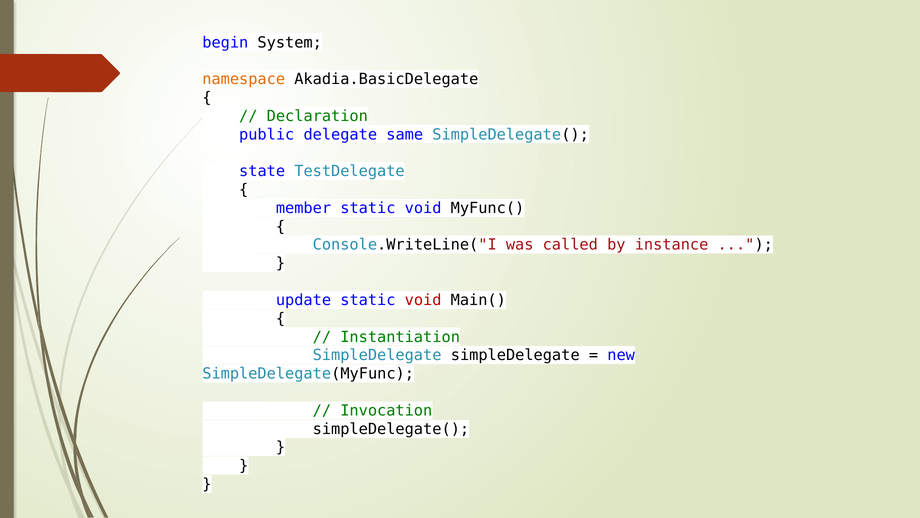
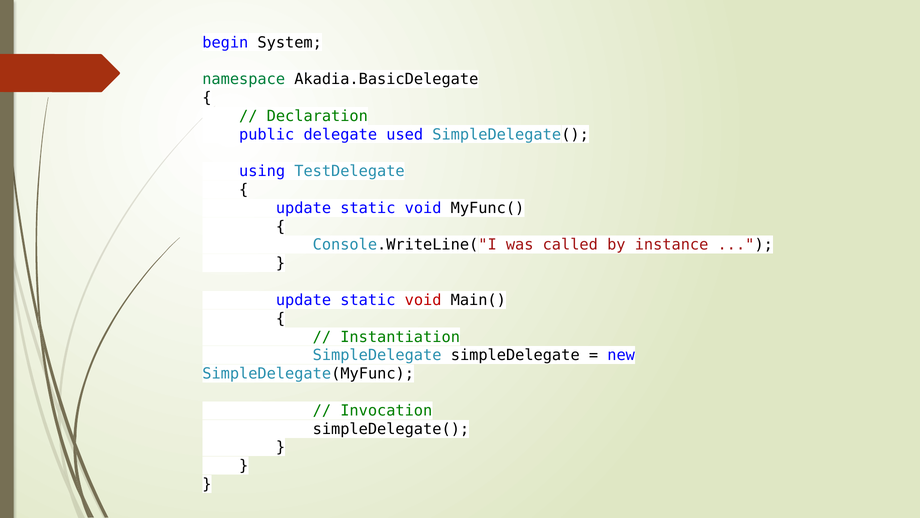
namespace colour: orange -> green (244, 79)
same: same -> used (405, 134)
state: state -> using (262, 171)
member: member -> update (304, 208)
